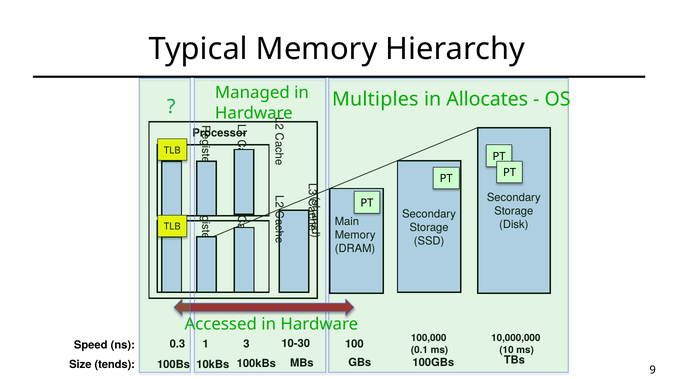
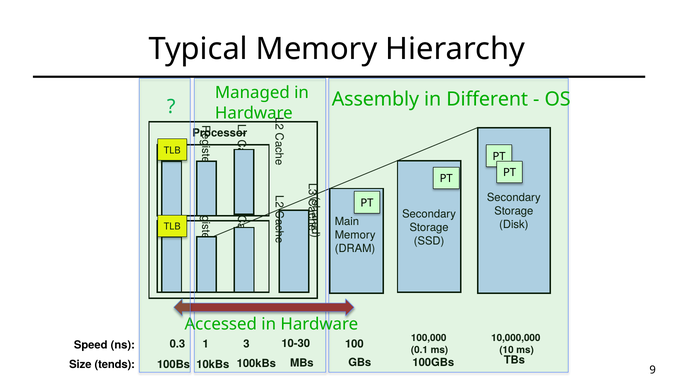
Multiples: Multiples -> Assembly (375, 99)
Allocates: Allocates -> Different (487, 99)
